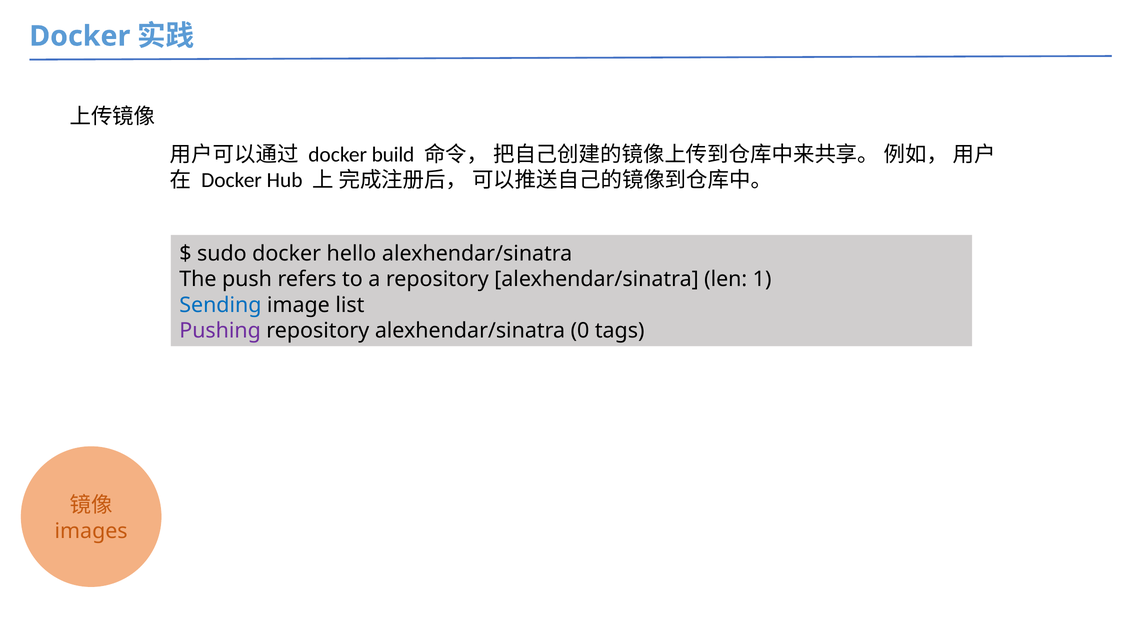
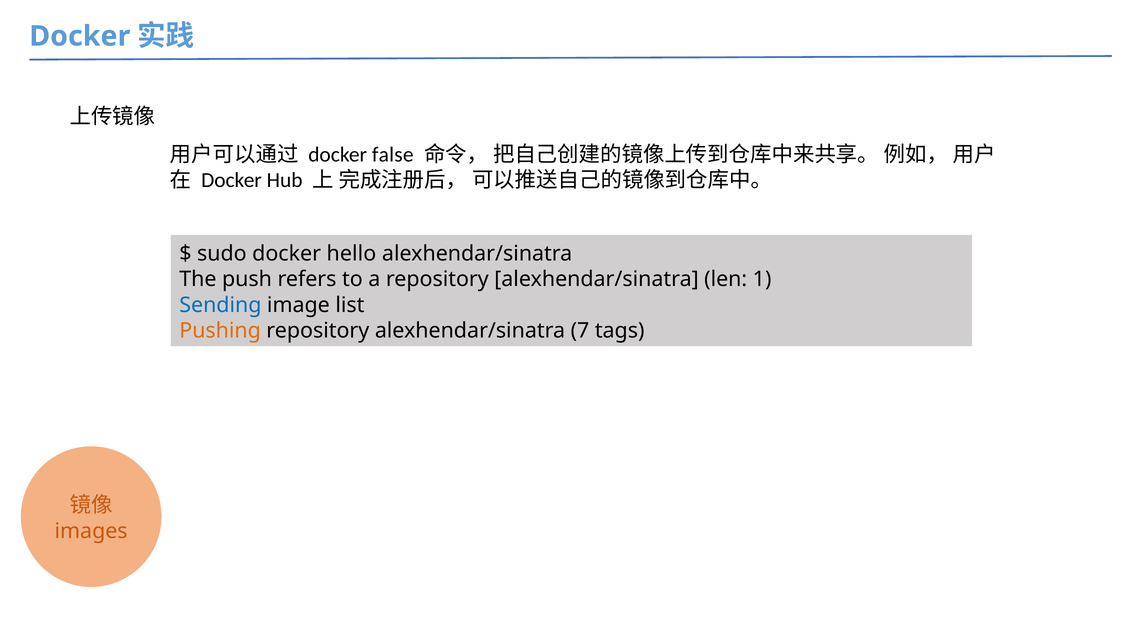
build: build -> false (393, 155)
Pushing colour: purple -> orange (220, 331)
0: 0 -> 7 (580, 331)
